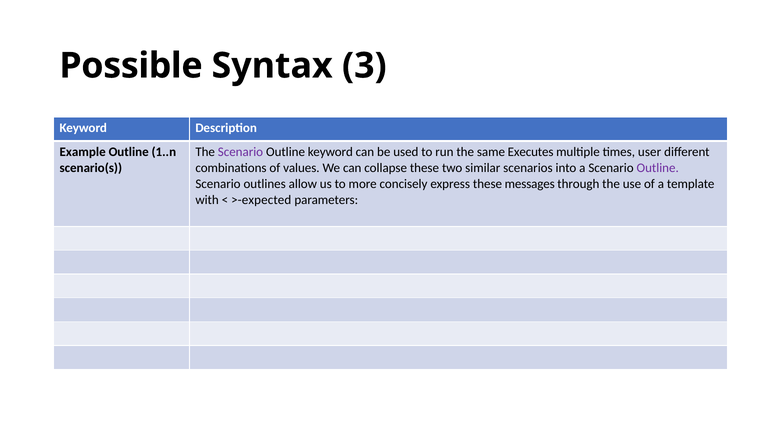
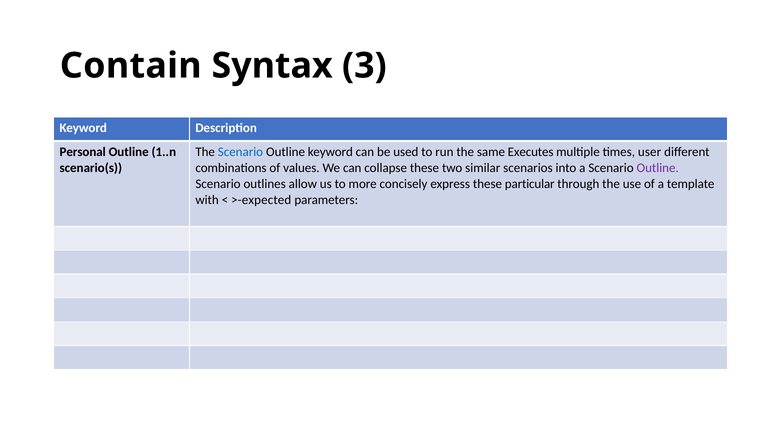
Possible: Possible -> Contain (131, 66)
Example: Example -> Personal (83, 152)
Scenario colour: purple -> blue (240, 152)
messages: messages -> particular (530, 184)
